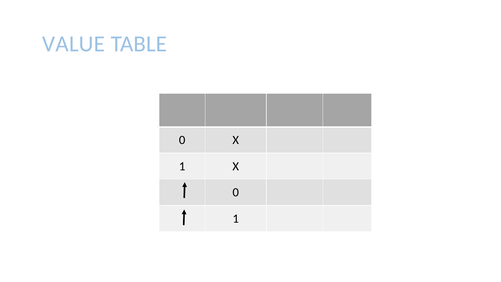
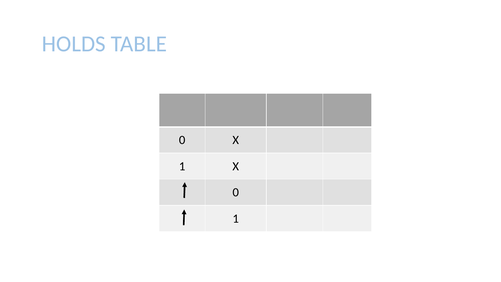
VALUE: VALUE -> HOLDS (74, 44)
